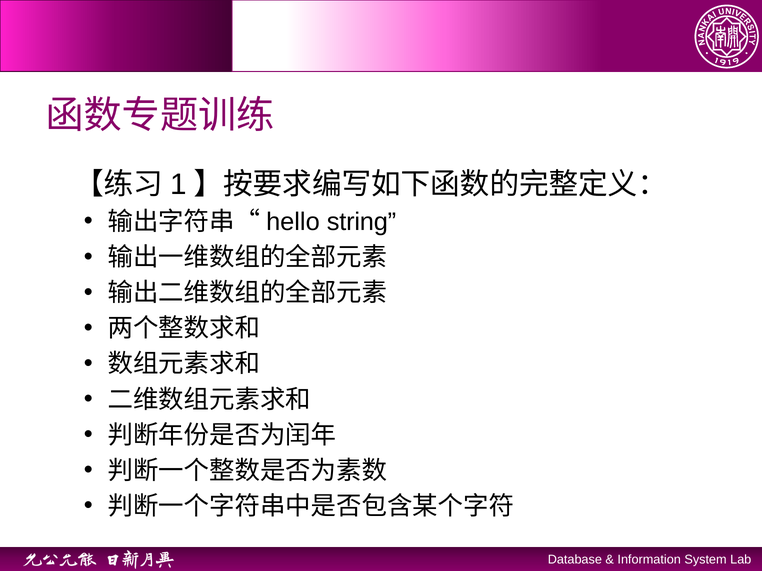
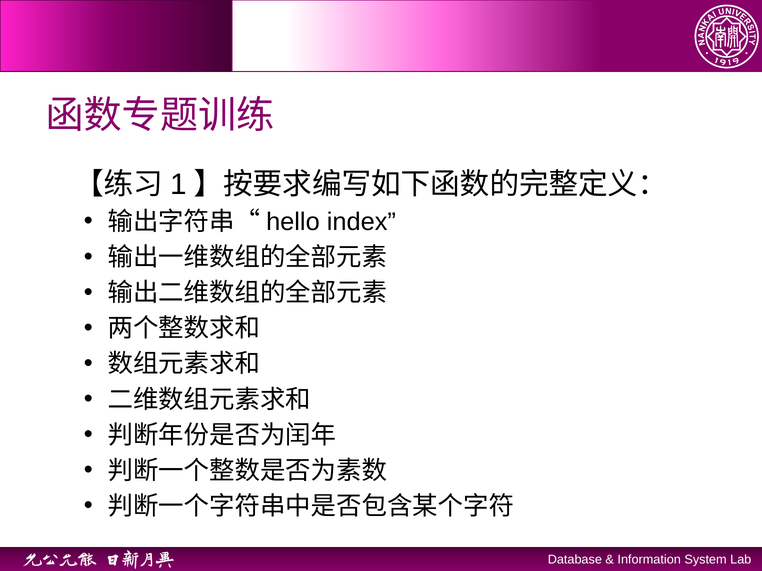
string: string -> index (361, 222)
